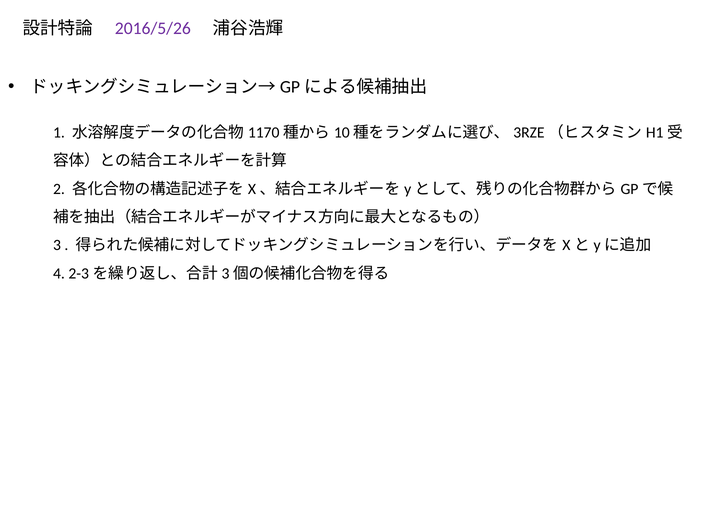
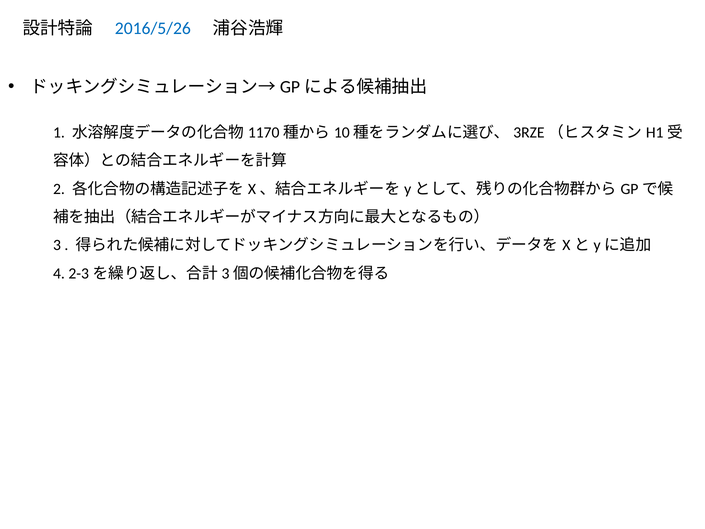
2016/5/26 colour: purple -> blue (153, 29)
